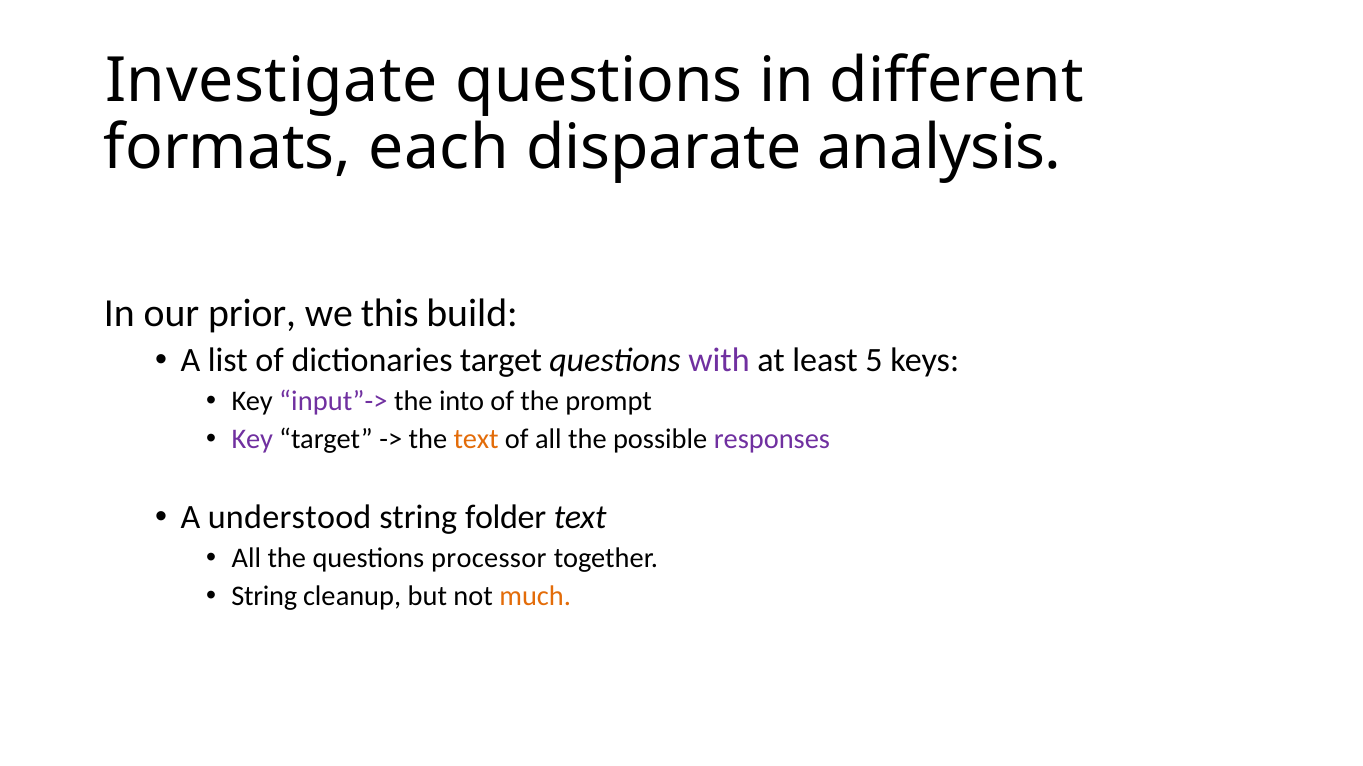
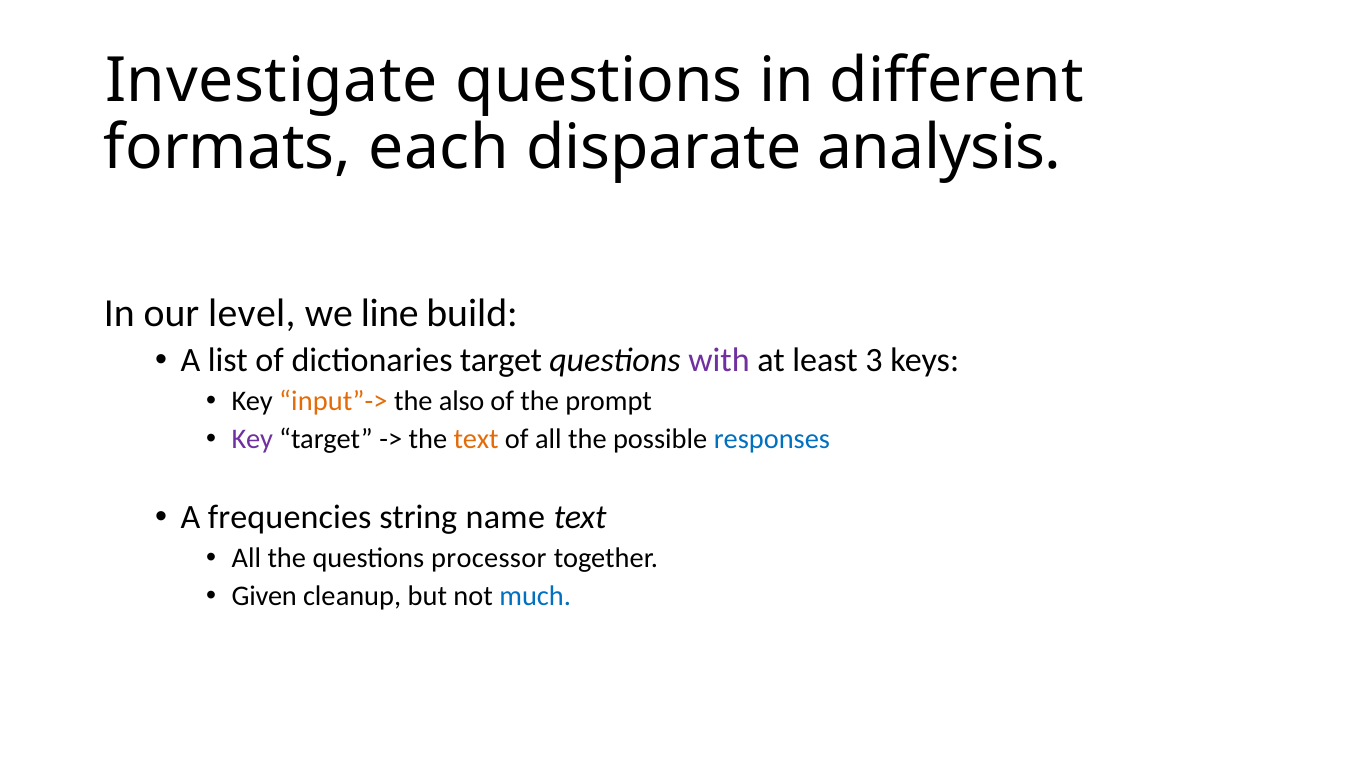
prior: prior -> level (252, 314)
this: this -> line (390, 314)
5: 5 -> 3 (874, 361)
input”-> colour: purple -> orange (333, 402)
into: into -> also (462, 402)
responses colour: purple -> blue (772, 440)
understood: understood -> frequencies (290, 518)
folder: folder -> name (505, 518)
String: String -> Given (264, 597)
much colour: orange -> blue (535, 597)
